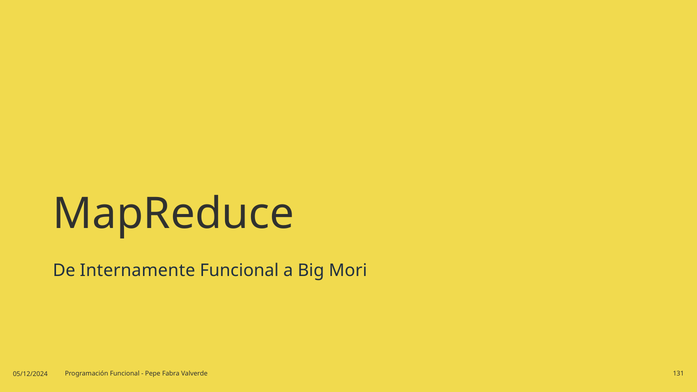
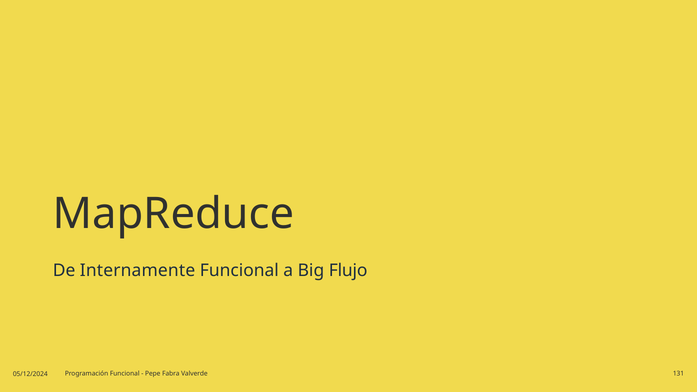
Mori: Mori -> Flujo (348, 270)
